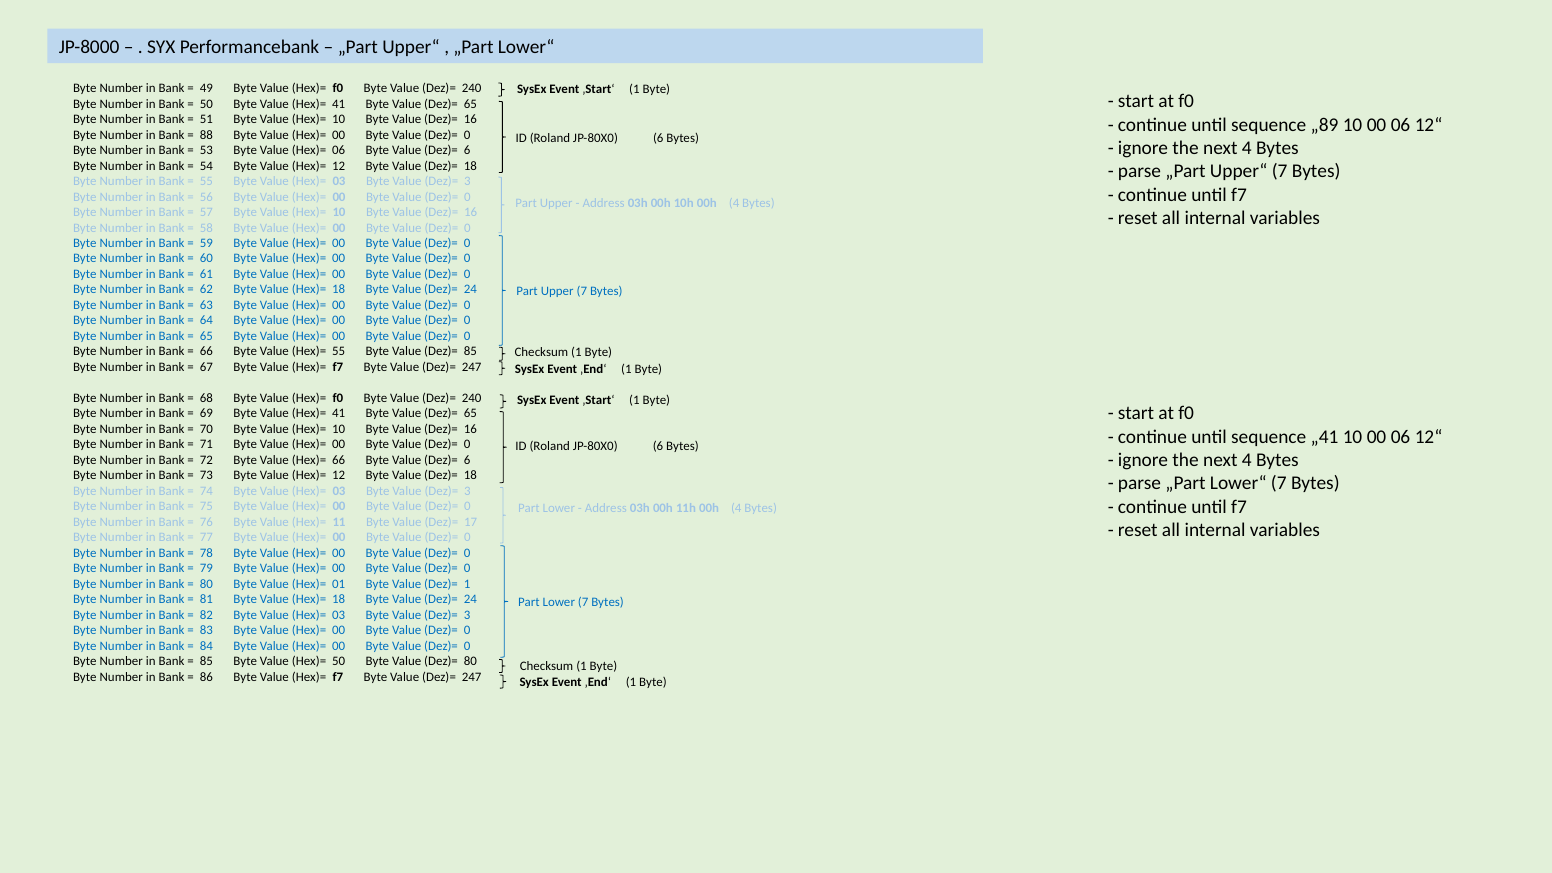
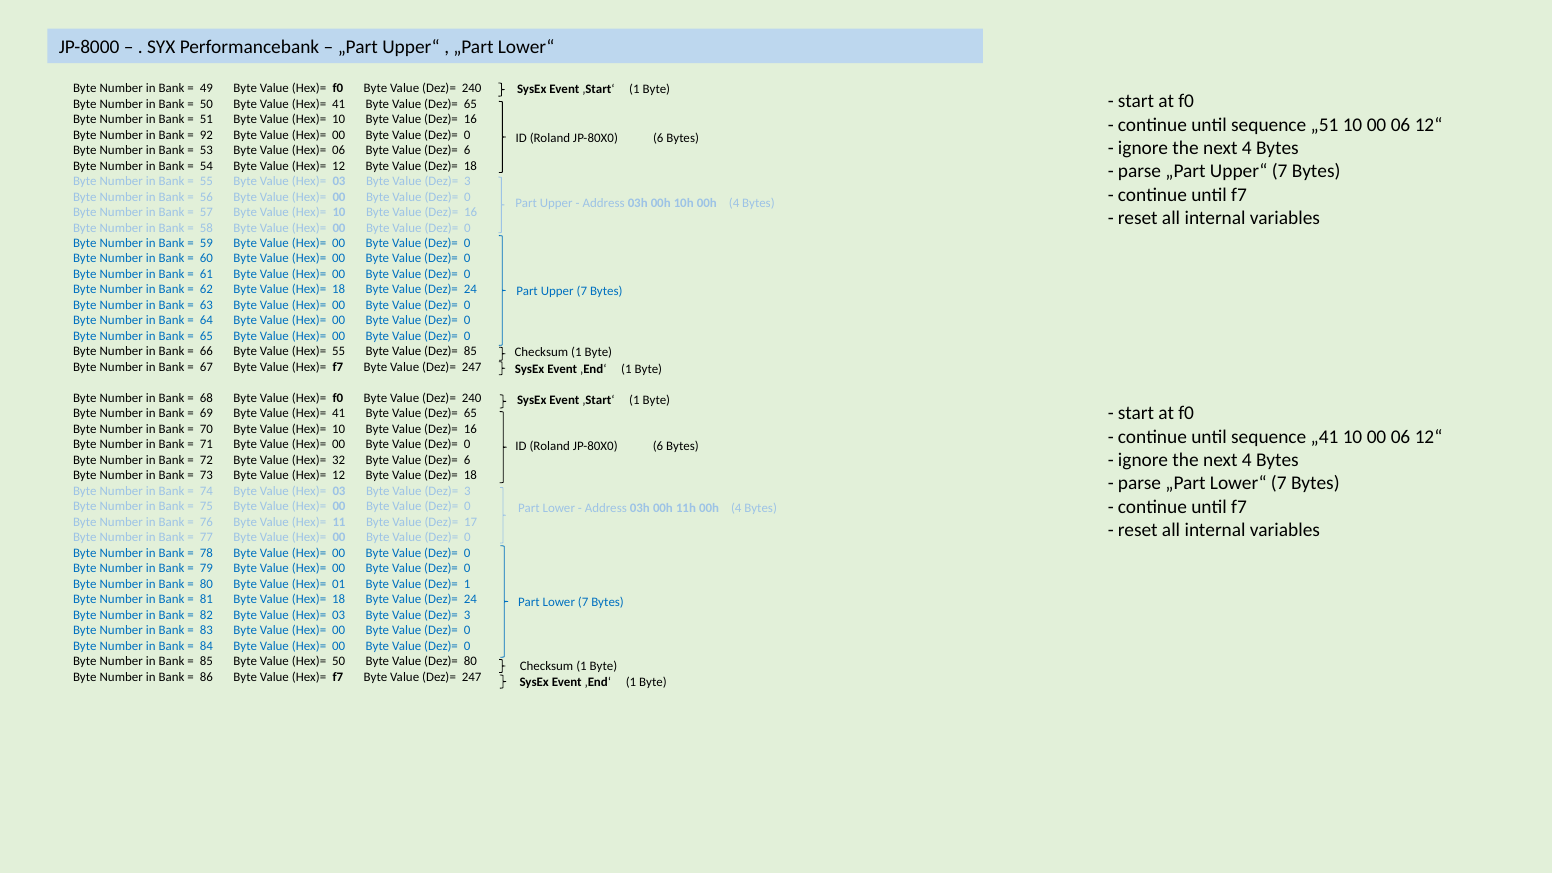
„89: „89 -> „51 (1325, 125)
88: 88 -> 92 (206, 135)
Hex)= 66: 66 -> 32 (339, 460)
